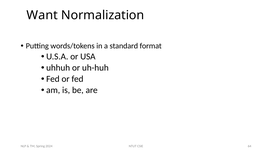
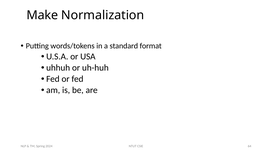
Want: Want -> Make (42, 15)
